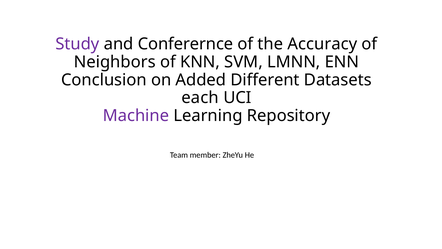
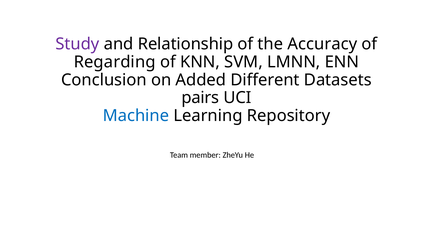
Conferernce: Conferernce -> Relationship (186, 44)
Neighbors: Neighbors -> Regarding (115, 62)
each: each -> pairs (200, 98)
Machine colour: purple -> blue (136, 116)
